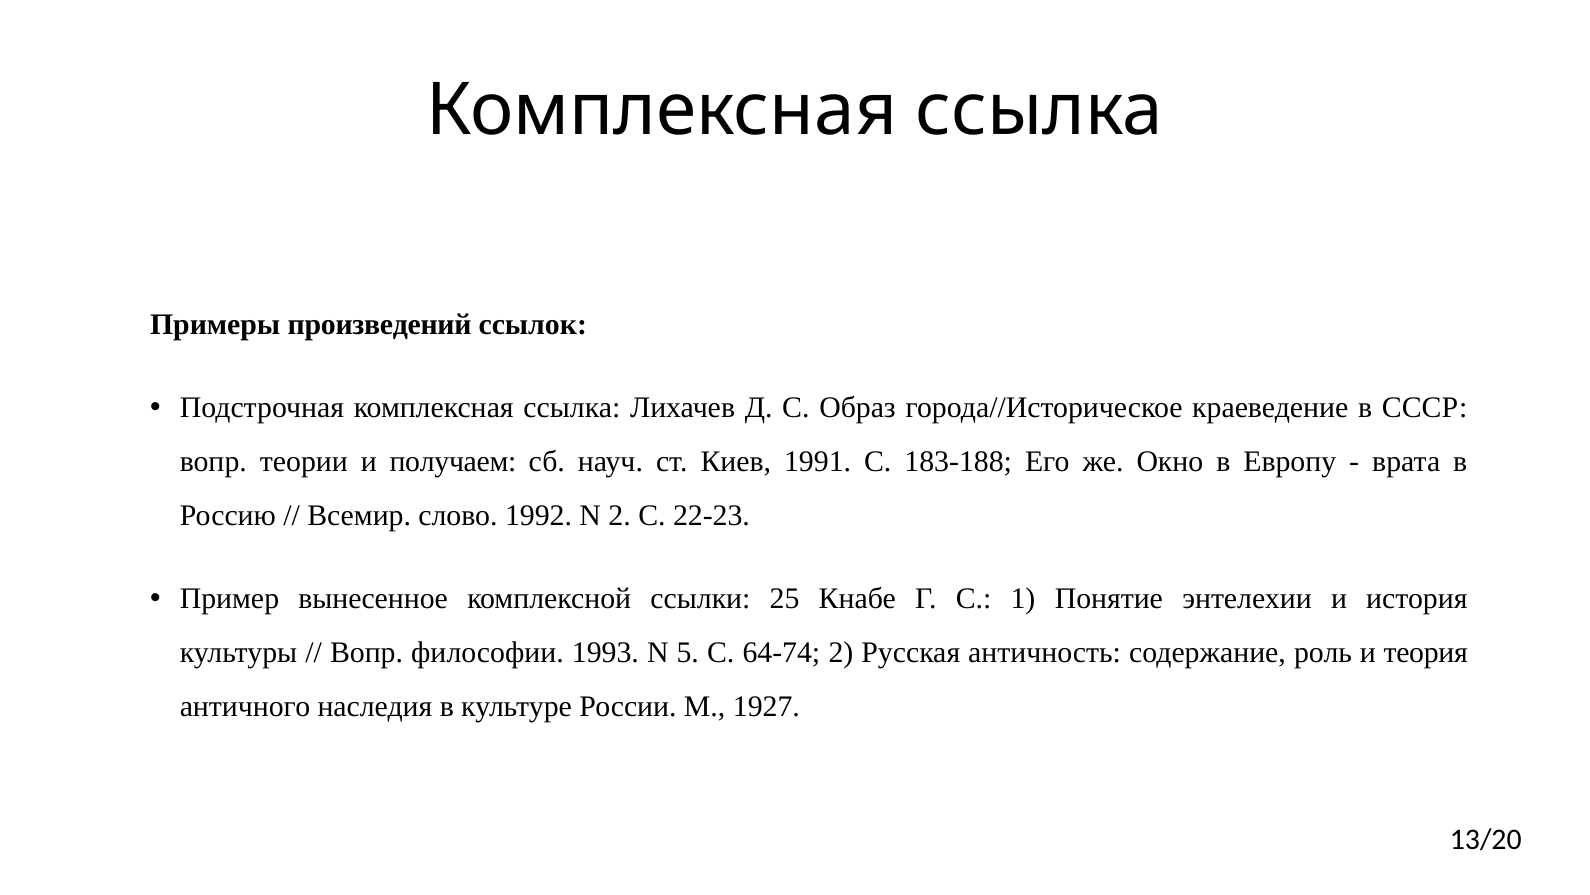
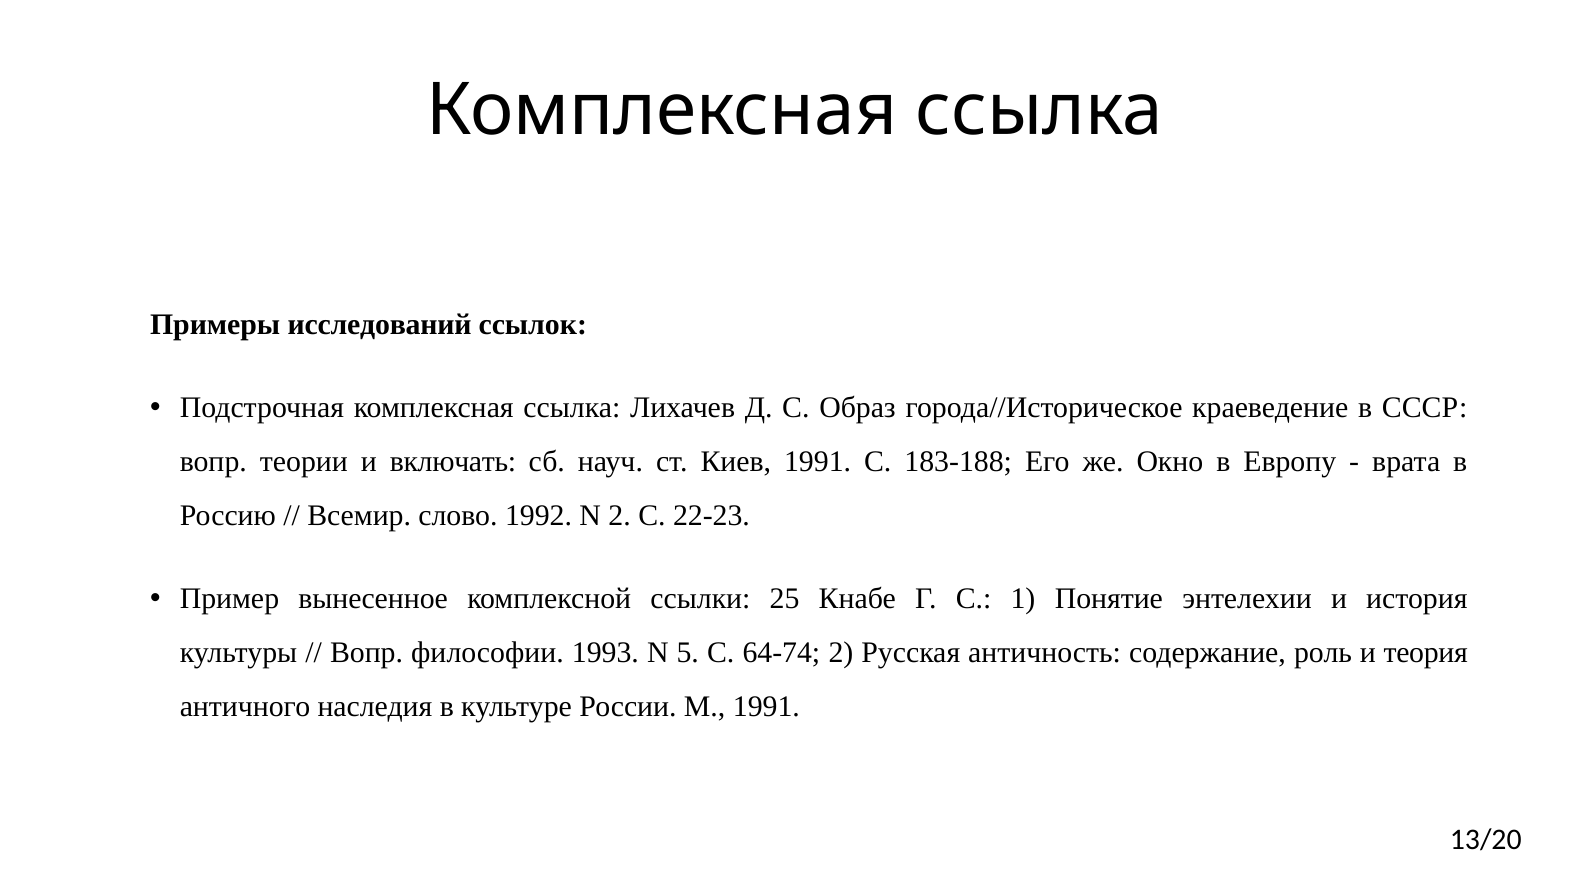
произведений: произведений -> исследований (380, 324)
получаем: получаем -> включать (453, 461)
М 1927: 1927 -> 1991 (766, 706)
